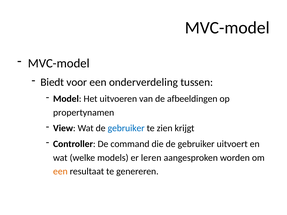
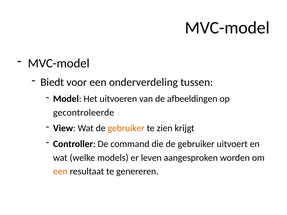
propertynamen: propertynamen -> gecontroleerde (84, 113)
gebruiker colour: blue -> orange (126, 128)
leren: leren -> leven (151, 158)
